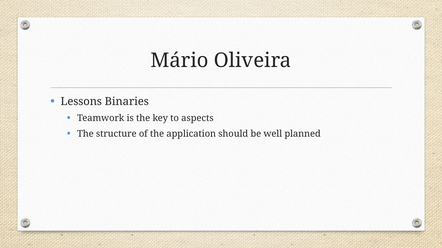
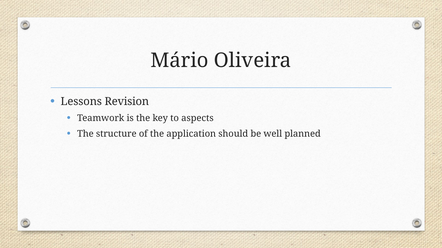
Binaries: Binaries -> Revision (127, 102)
